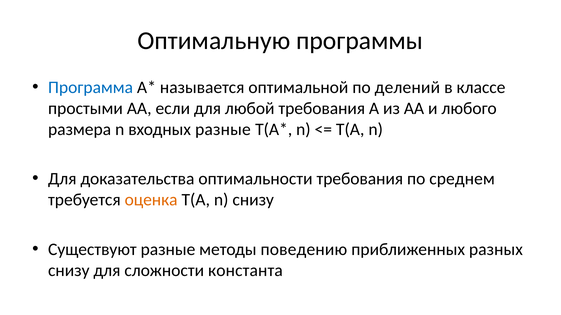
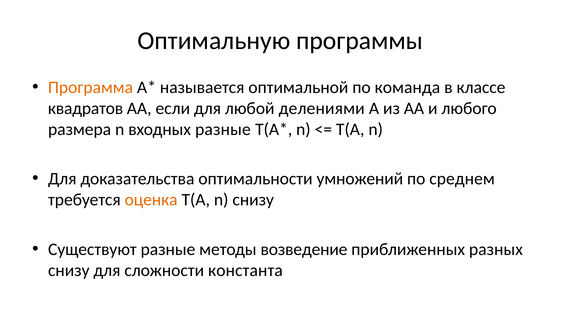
Программа colour: blue -> orange (91, 87)
делений: делений -> команда (407, 87)
простыми: простыми -> квадратов (86, 109)
любой требования: требования -> делениями (322, 109)
оптимальности требования: требования -> умножений (360, 179)
поведению: поведению -> возведение (304, 250)
